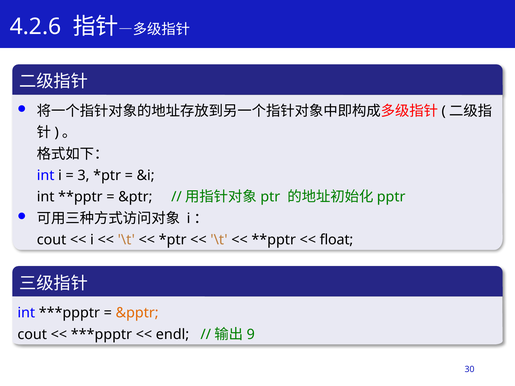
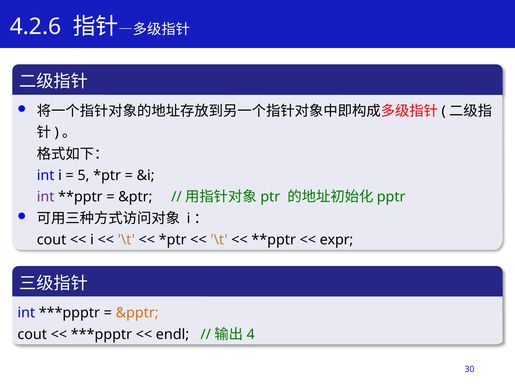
3: 3 -> 5 (83, 176)
int colour: black -> purple (46, 197)
float: float -> expr (337, 240)
9: 9 -> 4 (251, 335)
